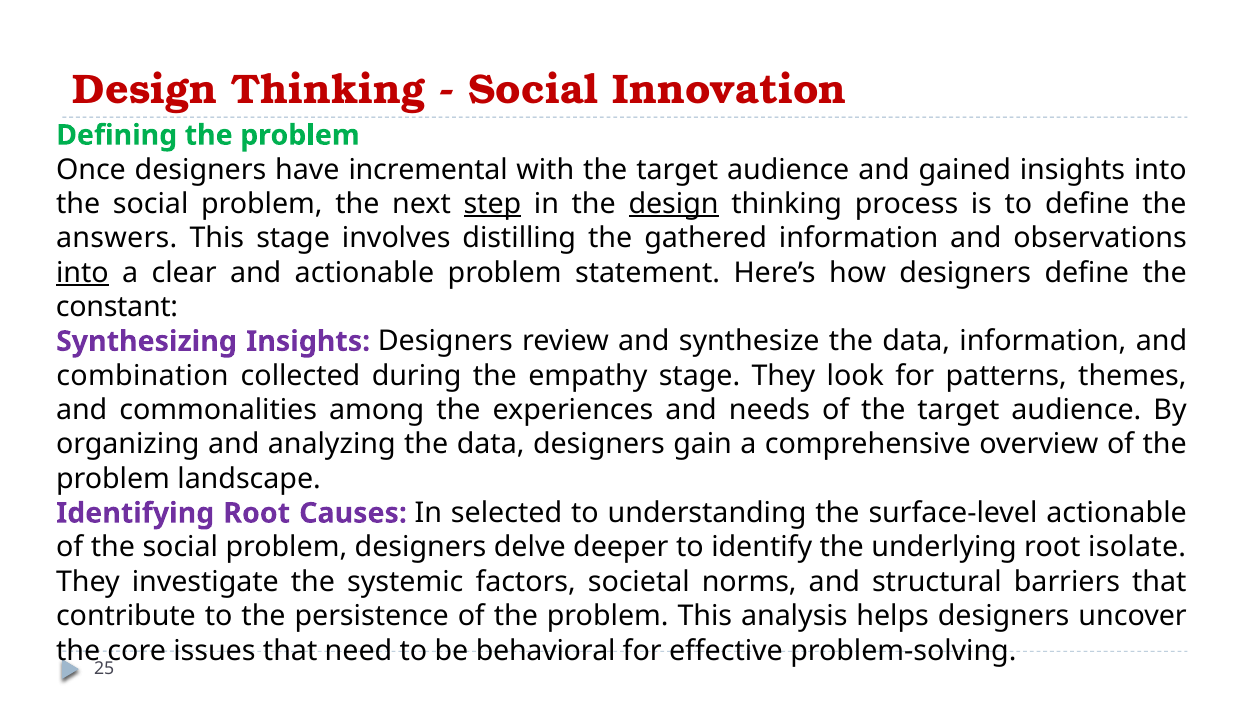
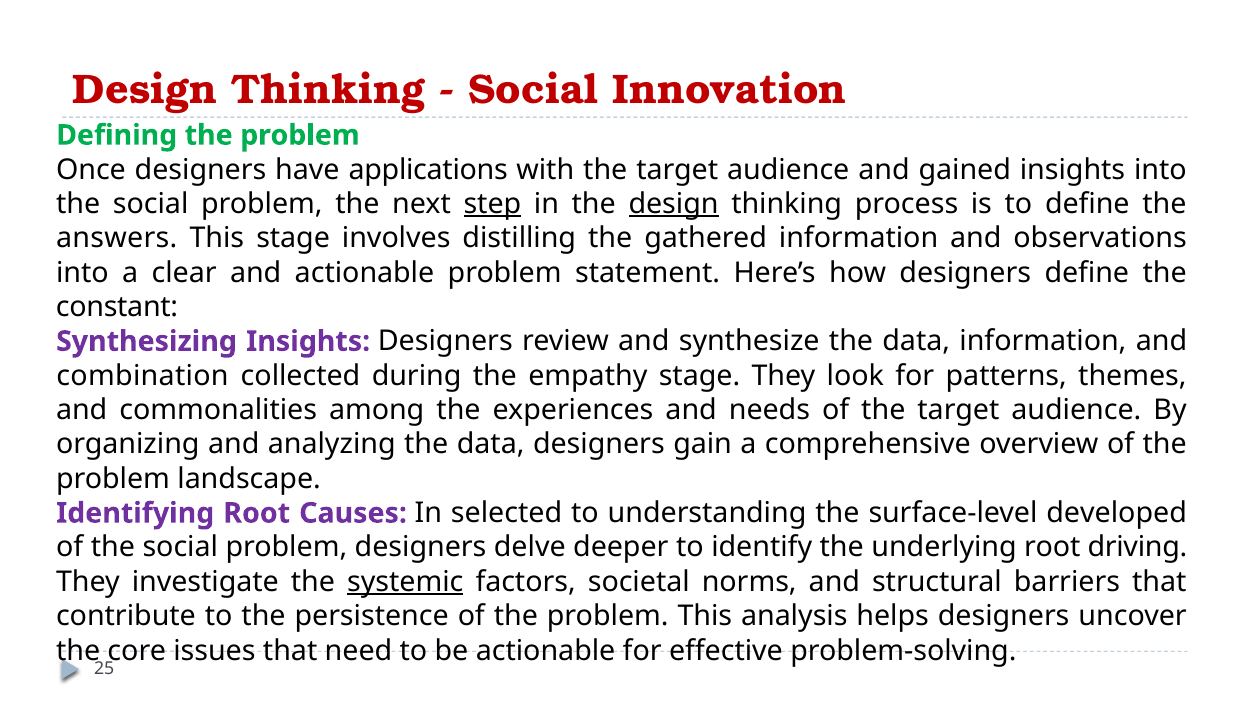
incremental: incremental -> applications (428, 170)
into underline: present -> none (82, 273)
surface-level actionable: actionable -> developed (1117, 513)
isolate: isolate -> driving (1137, 548)
systemic underline: none -> present (405, 582)
be behavioral: behavioral -> actionable (546, 651)
